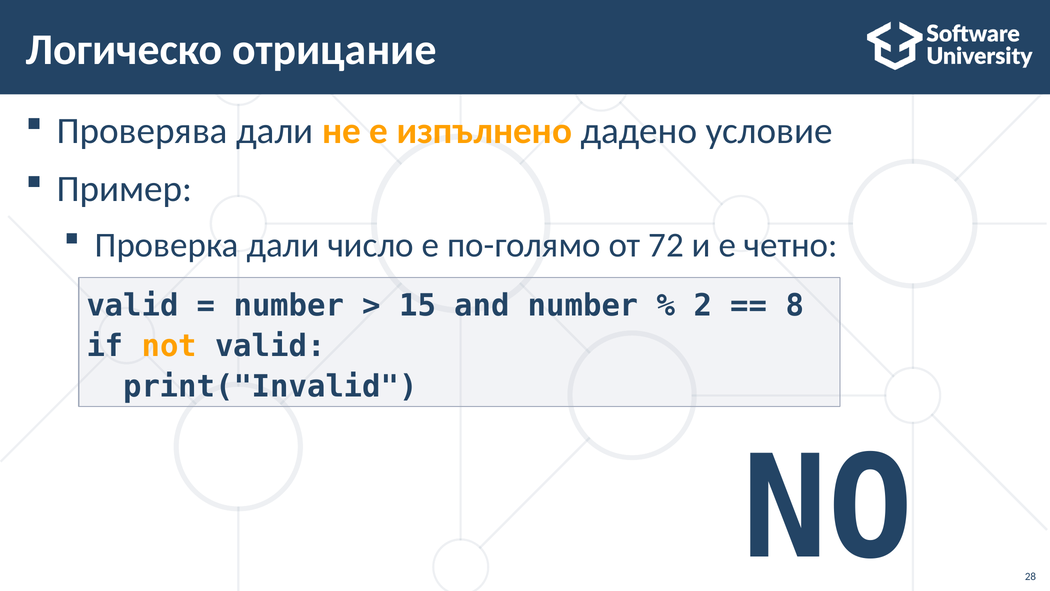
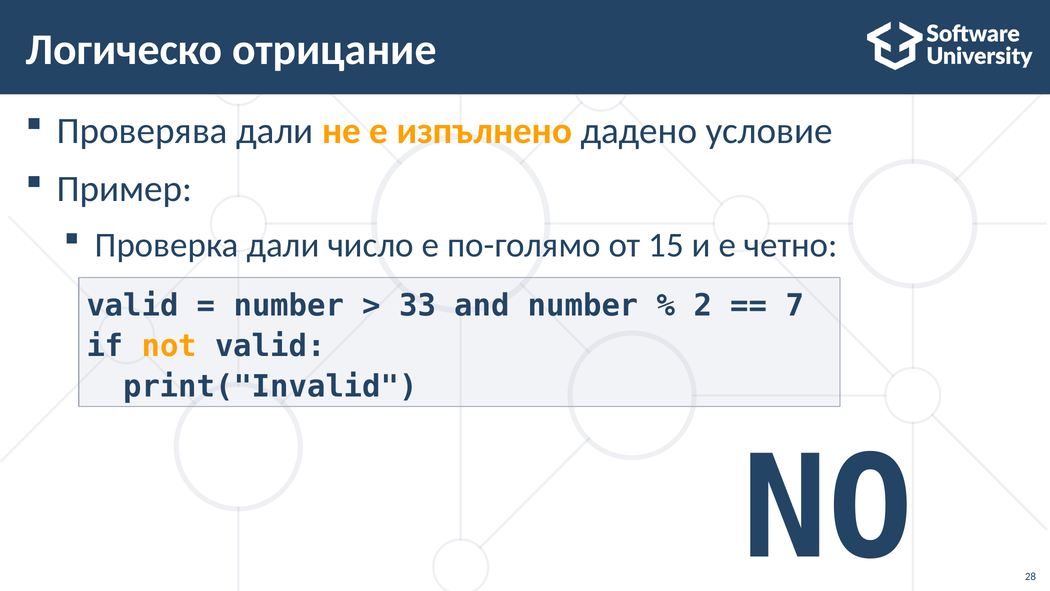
72: 72 -> 15 (666, 245)
15: 15 -> 33 (418, 305)
8: 8 -> 7 (795, 305)
